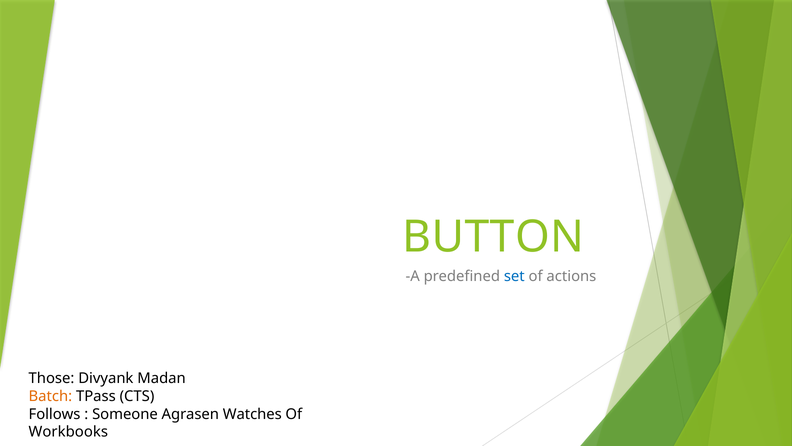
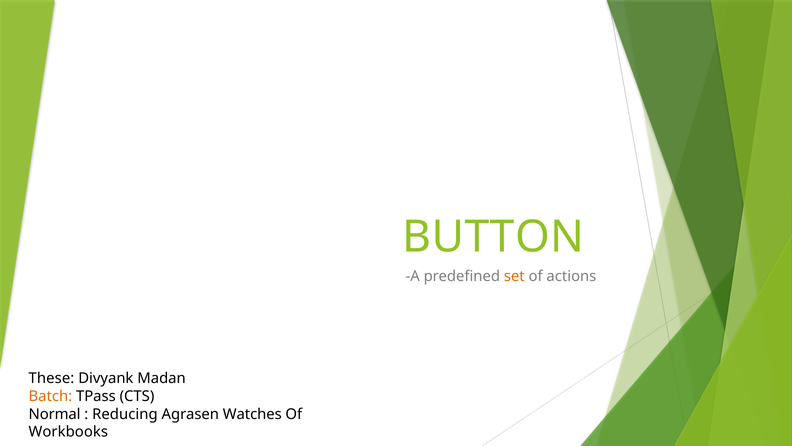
set colour: blue -> orange (514, 276)
Those: Those -> These (51, 378)
Follows: Follows -> Normal (55, 414)
Someone: Someone -> Reducing (125, 414)
